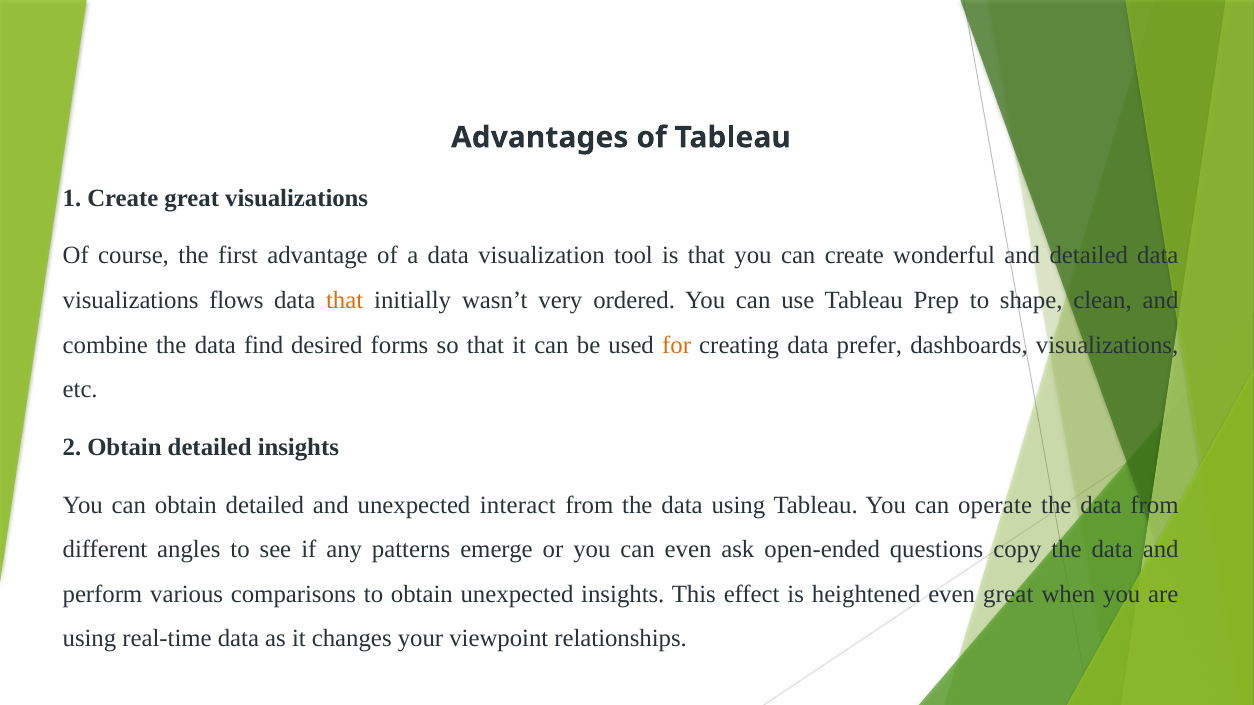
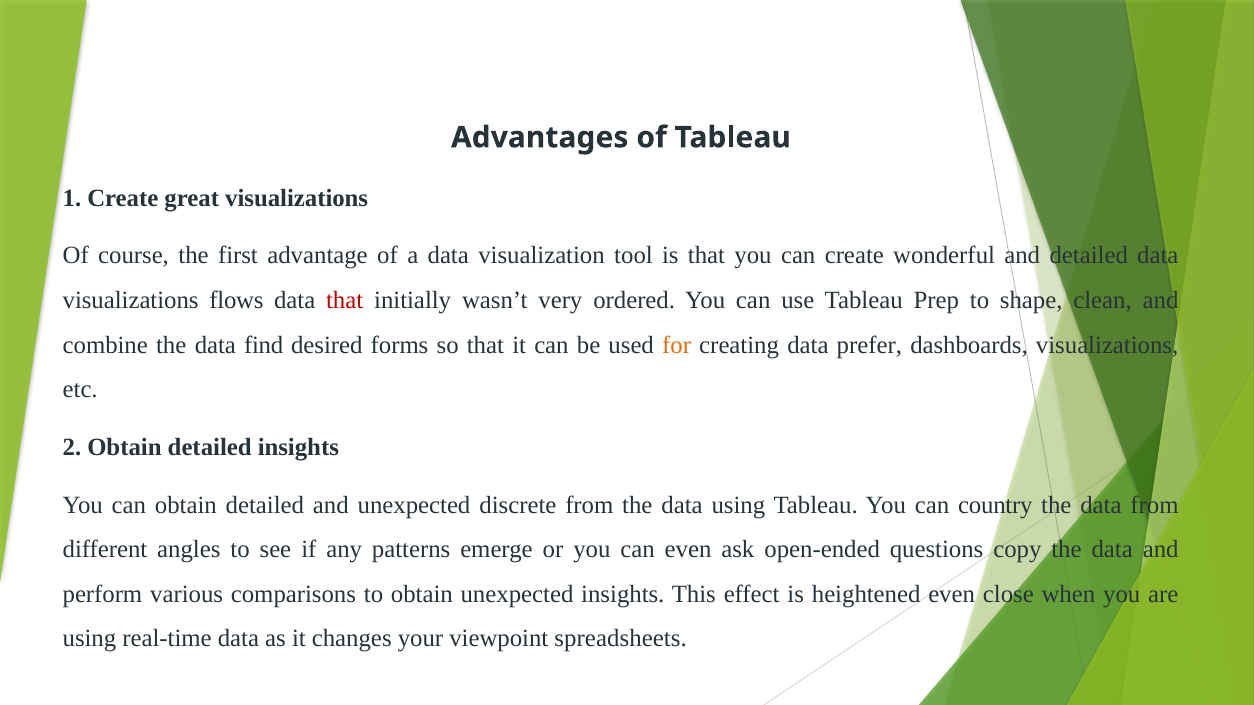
that colour: orange -> red (345, 300)
interact: interact -> discrete (518, 505)
operate: operate -> country (995, 505)
even great: great -> close (1008, 594)
relationships: relationships -> spreadsheets (621, 639)
